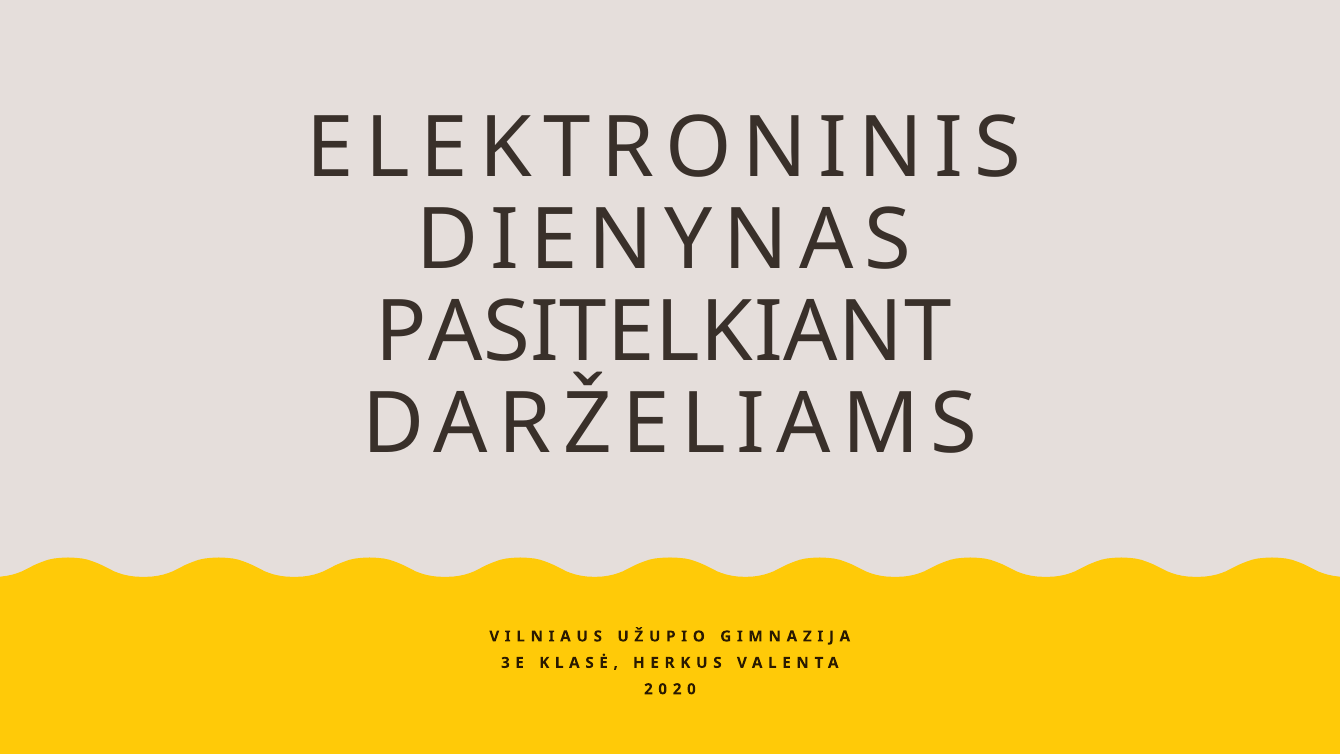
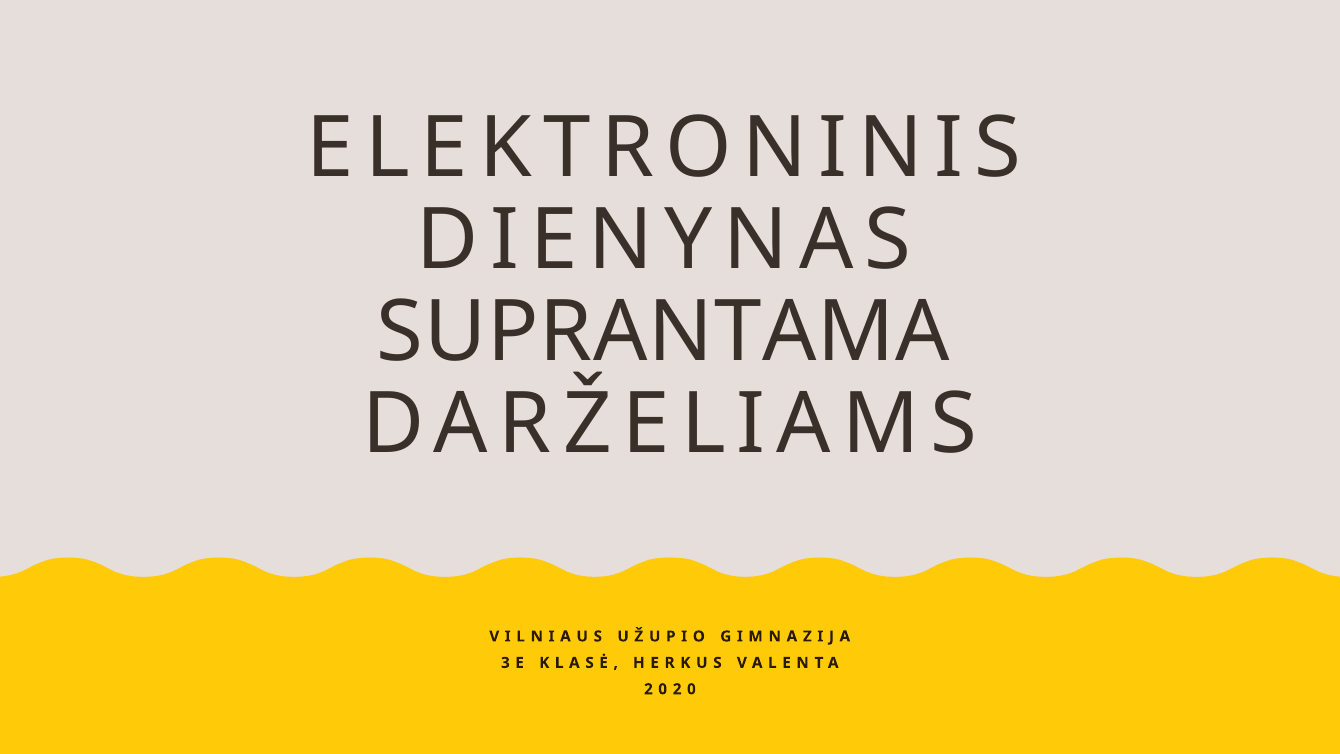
PASITELKIANT: PASITELKIANT -> SUPRANTAMA (664, 333)
